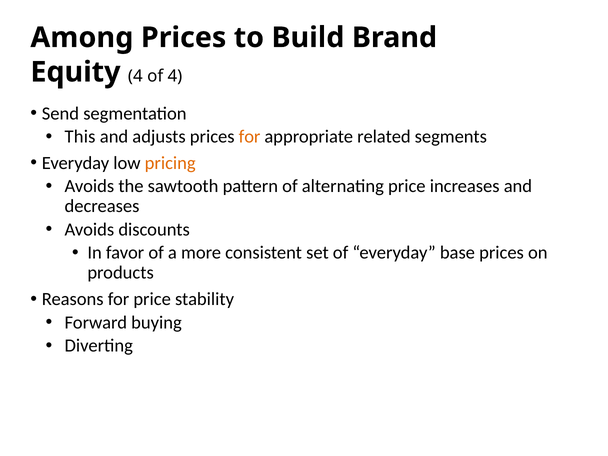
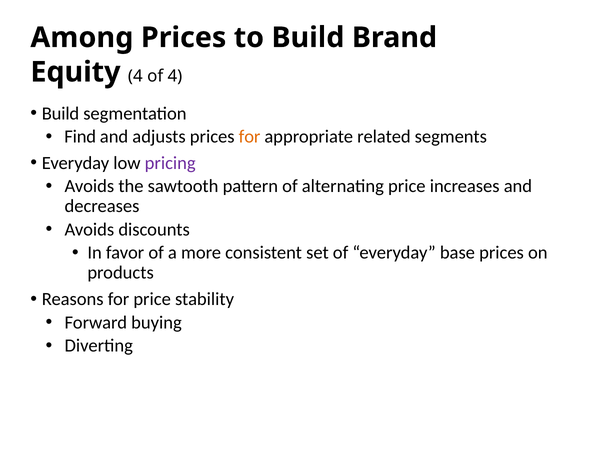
Send: Send -> Build (61, 113)
This: This -> Find (80, 137)
pricing colour: orange -> purple (170, 163)
